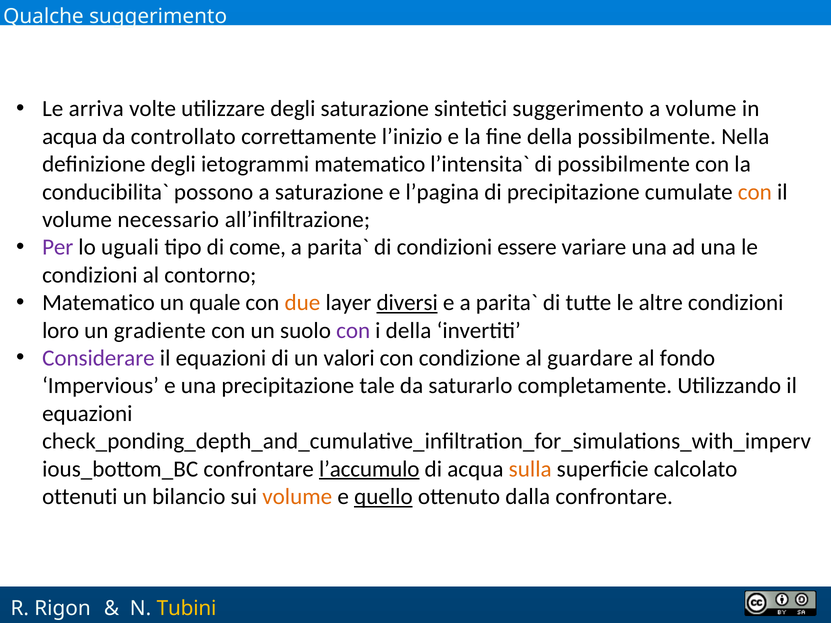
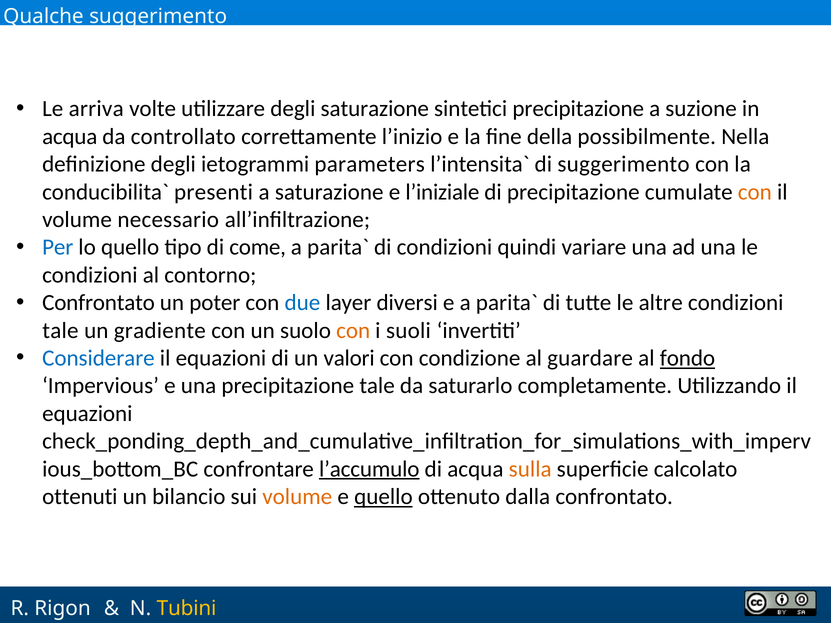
sintetici suggerimento: suggerimento -> precipitazione (578, 109)
a volume: volume -> suzione (701, 109)
ietogrammi matematico: matematico -> parameters (370, 164)
di possibilmente: possibilmente -> suggerimento (624, 164)
possono: possono -> presenti (214, 192)
l’pagina: l’pagina -> l’iniziale (442, 192)
Per colour: purple -> blue (58, 247)
lo uguali: uguali -> quello (130, 247)
essere: essere -> quindi (527, 247)
Matematico: Matematico -> Confrontato (98, 303)
quale: quale -> poter (215, 303)
due colour: orange -> blue (302, 303)
diversi underline: present -> none (407, 303)
loro: loro -> tale (60, 331)
con colour: purple -> orange (353, 331)
i della: della -> suoli (408, 331)
Considerare colour: purple -> blue (98, 358)
fondo underline: none -> present (687, 358)
dalla confrontare: confrontare -> confrontato (614, 497)
